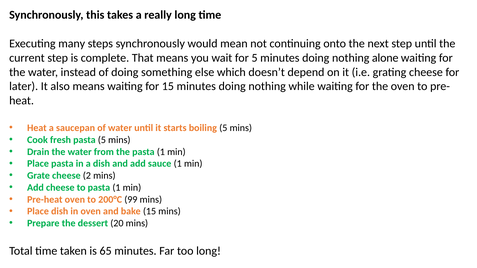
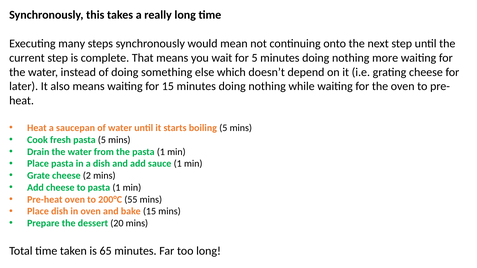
alone: alone -> more (385, 58)
99: 99 -> 55 (131, 200)
